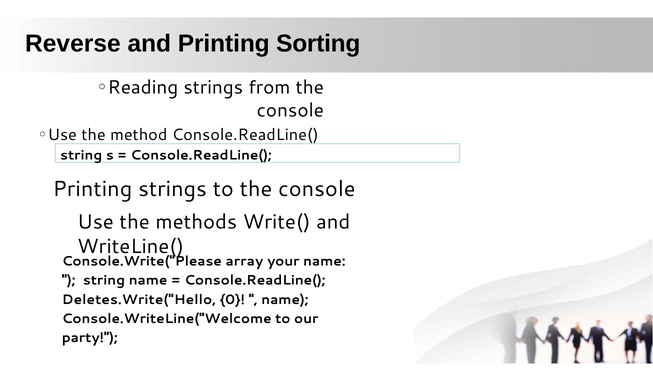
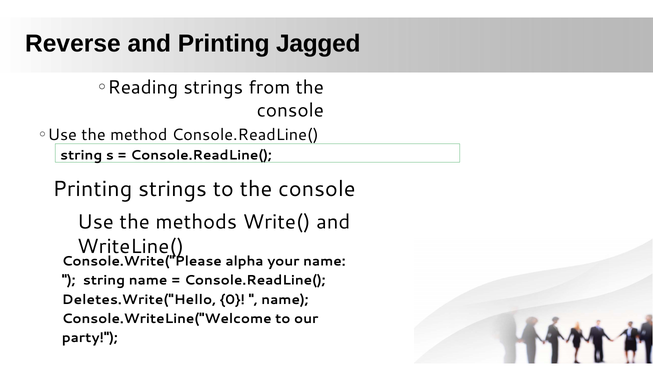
Sorting: Sorting -> Jagged (318, 44)
array: array -> alpha (244, 261)
